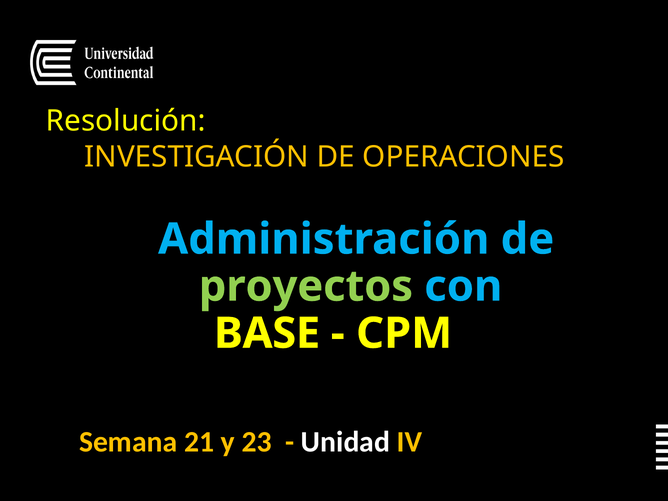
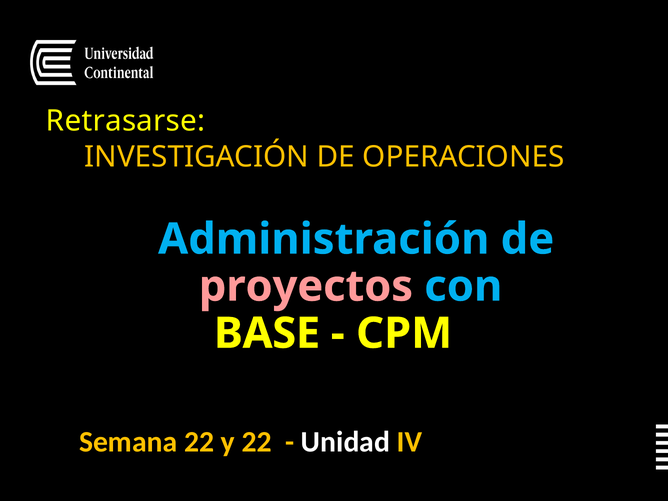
Resolución: Resolución -> Retrasarse (126, 121)
proyectos colour: light green -> pink (306, 286)
Semana 21: 21 -> 22 (199, 442)
y 23: 23 -> 22 (257, 442)
